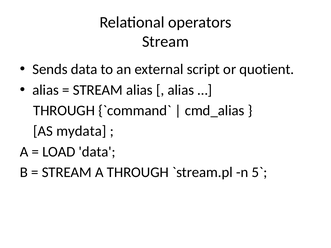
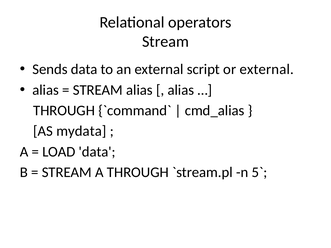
or quotient: quotient -> external (267, 69)
